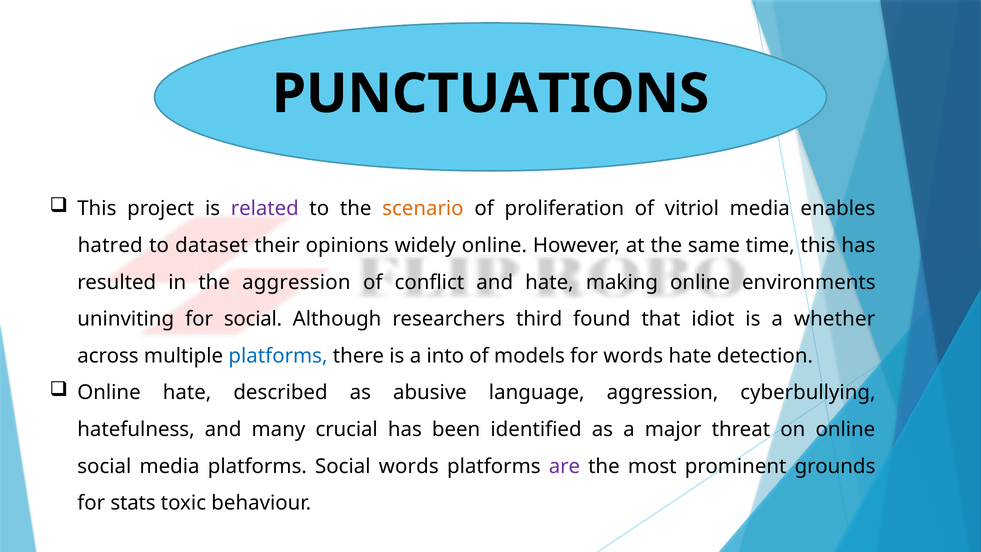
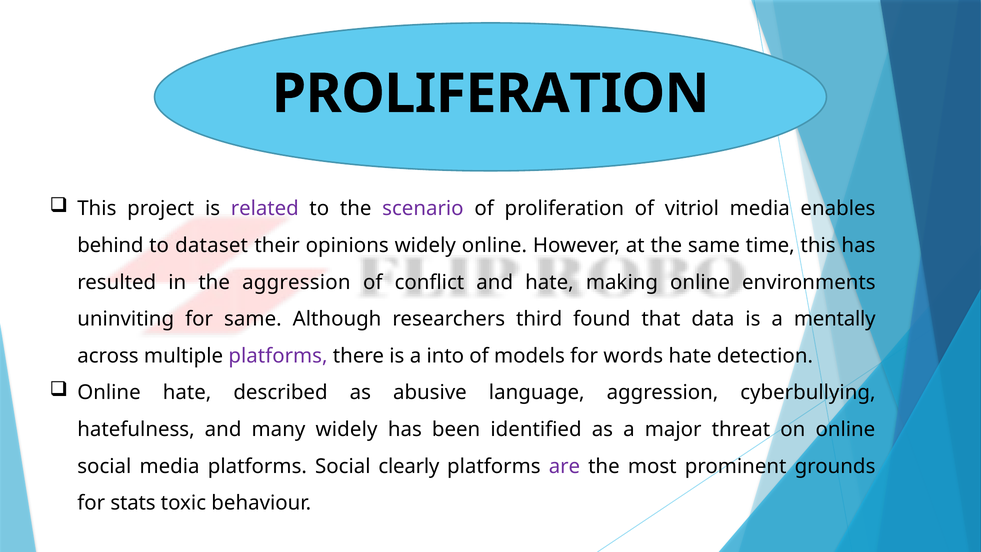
PUNCTUATIONS: PUNCTUATIONS -> PROLIFERATION (491, 94)
scenario colour: orange -> purple (423, 209)
hatred: hatred -> behind (110, 245)
for social: social -> same (253, 319)
idiot: idiot -> data (713, 319)
whether: whether -> mentally (835, 319)
platforms colour: blue -> purple (278, 356)
many crucial: crucial -> widely (347, 429)
Social words: words -> clearly (409, 466)
